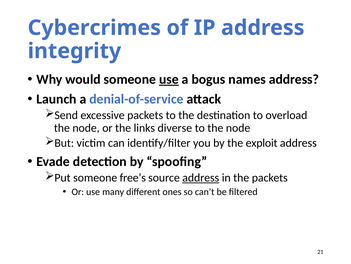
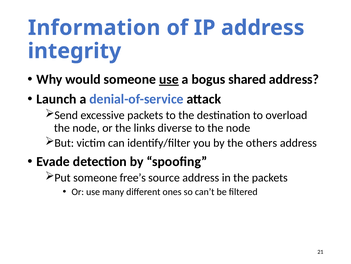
Cybercrimes: Cybercrimes -> Information (94, 28)
names: names -> shared (247, 79)
exploit: exploit -> others (261, 143)
address underline: present -> none (201, 177)
